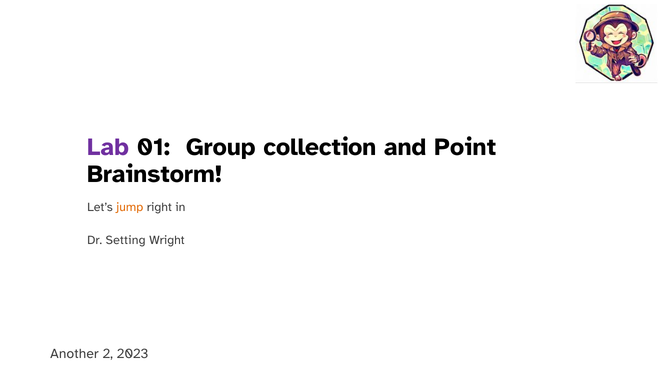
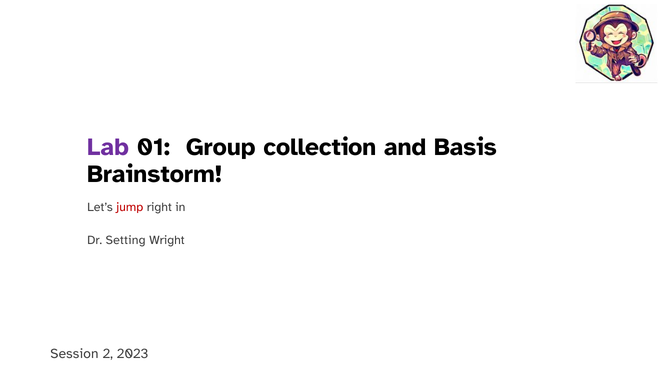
Point: Point -> Basis (465, 147)
jump colour: orange -> red (130, 207)
Another: Another -> Session (74, 354)
